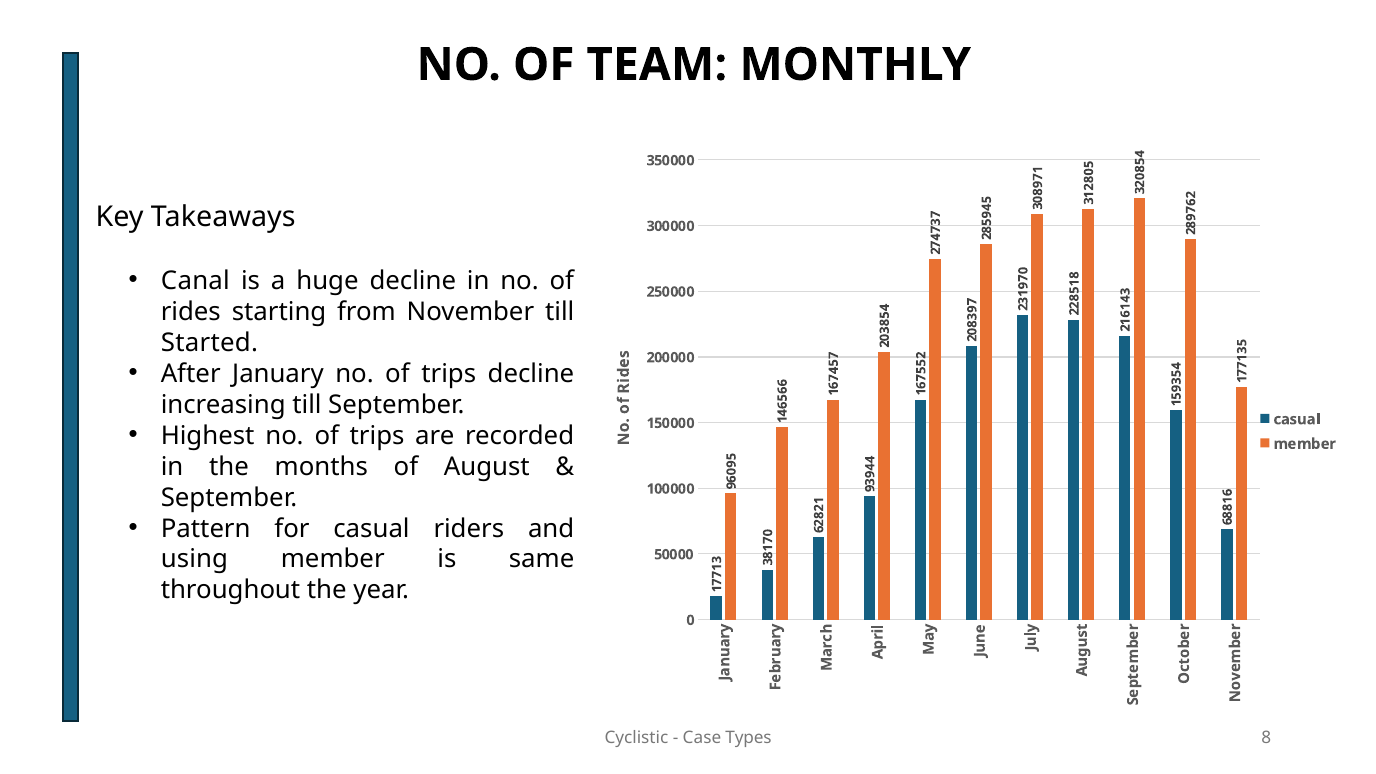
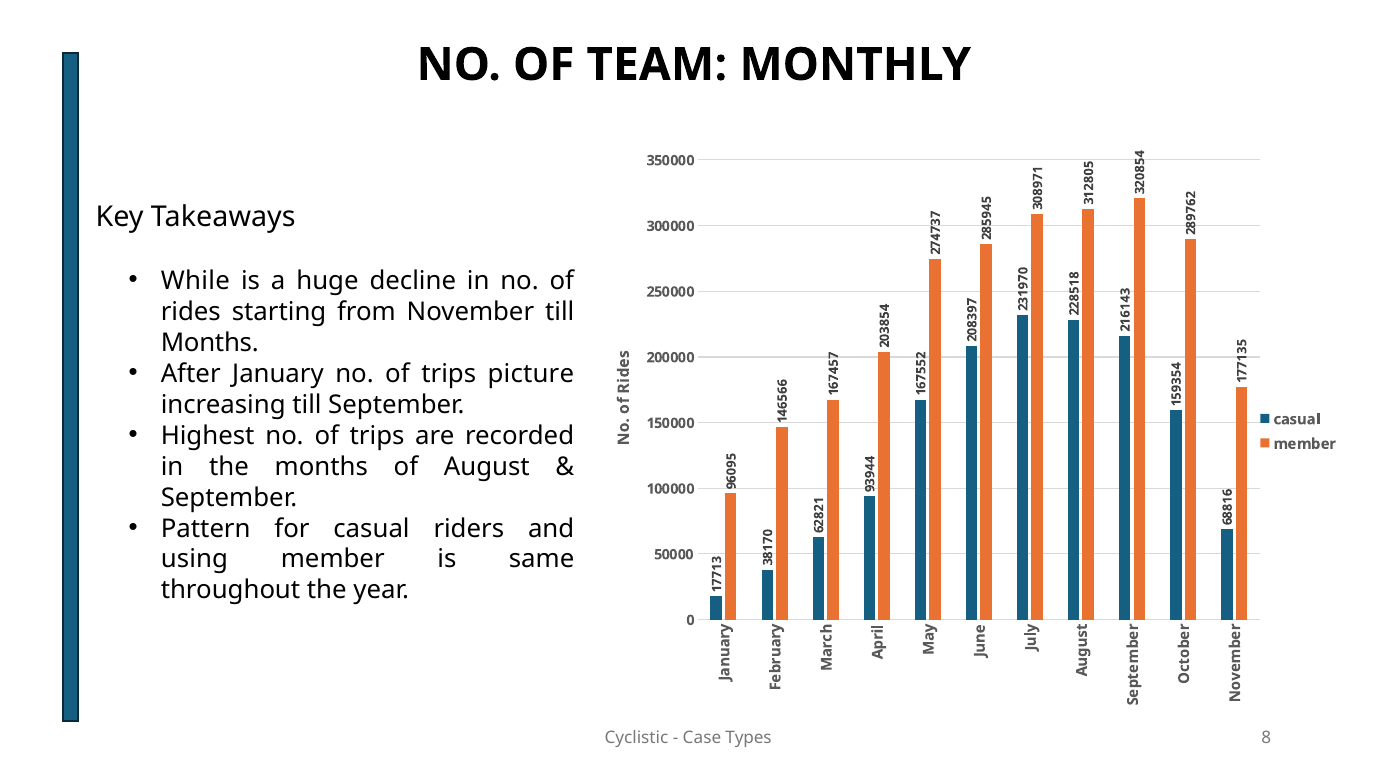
Canal: Canal -> While (195, 281)
Started: Started -> Months (210, 343)
trips decline: decline -> picture (531, 374)
